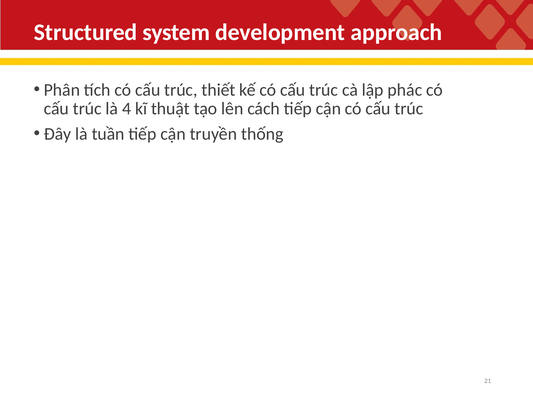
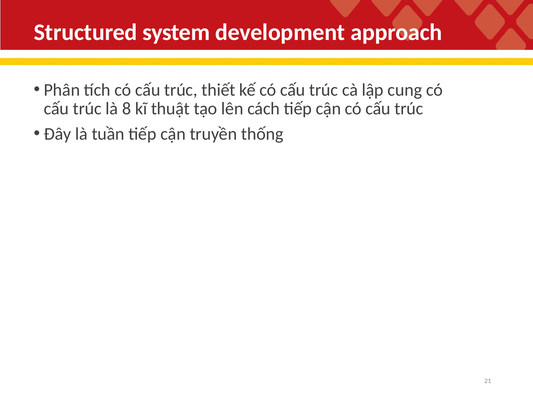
phác: phác -> cung (405, 90)
4: 4 -> 8 (127, 109)
